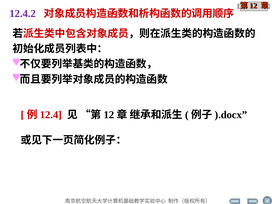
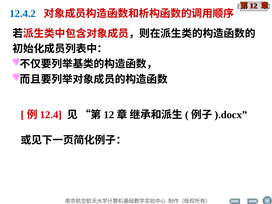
12.4.2 colour: purple -> blue (23, 14)
